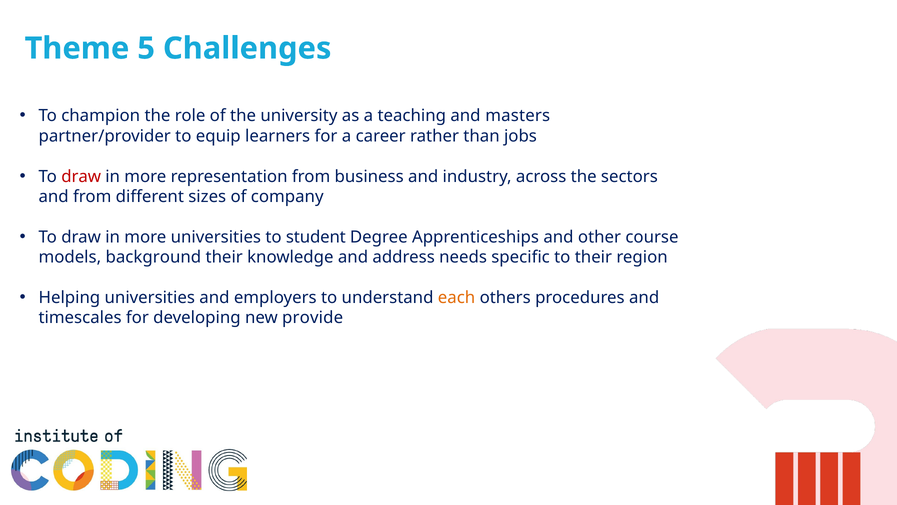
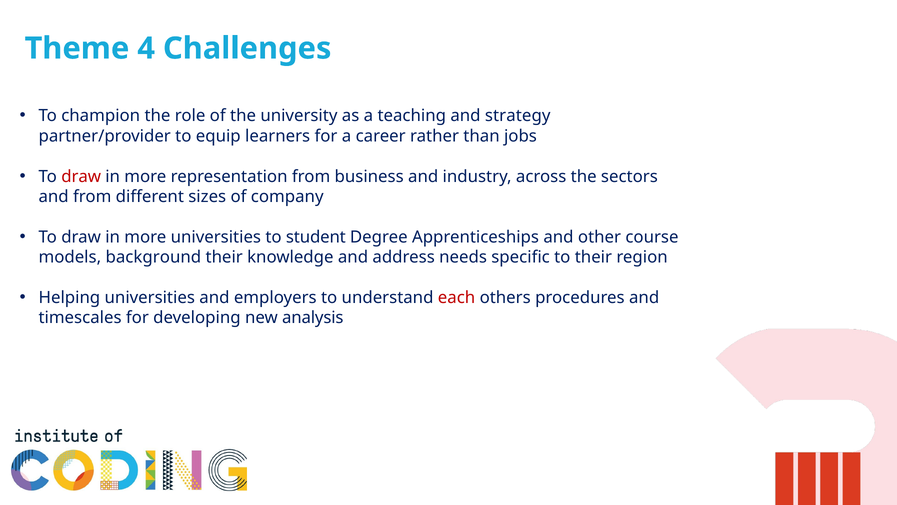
5: 5 -> 4 (146, 48)
masters: masters -> strategy (518, 116)
each colour: orange -> red (457, 297)
provide: provide -> analysis (313, 318)
